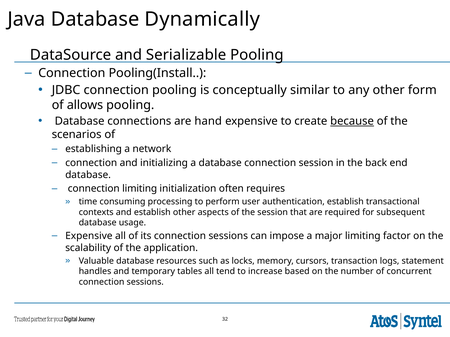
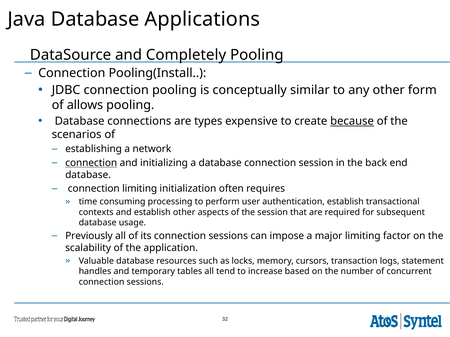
Dynamically: Dynamically -> Applications (202, 19)
Serializable: Serializable -> Completely (186, 55)
hand: hand -> types (208, 121)
connection underline: none -> present (91, 163)
Expensive: Expensive -> Previously (89, 236)
